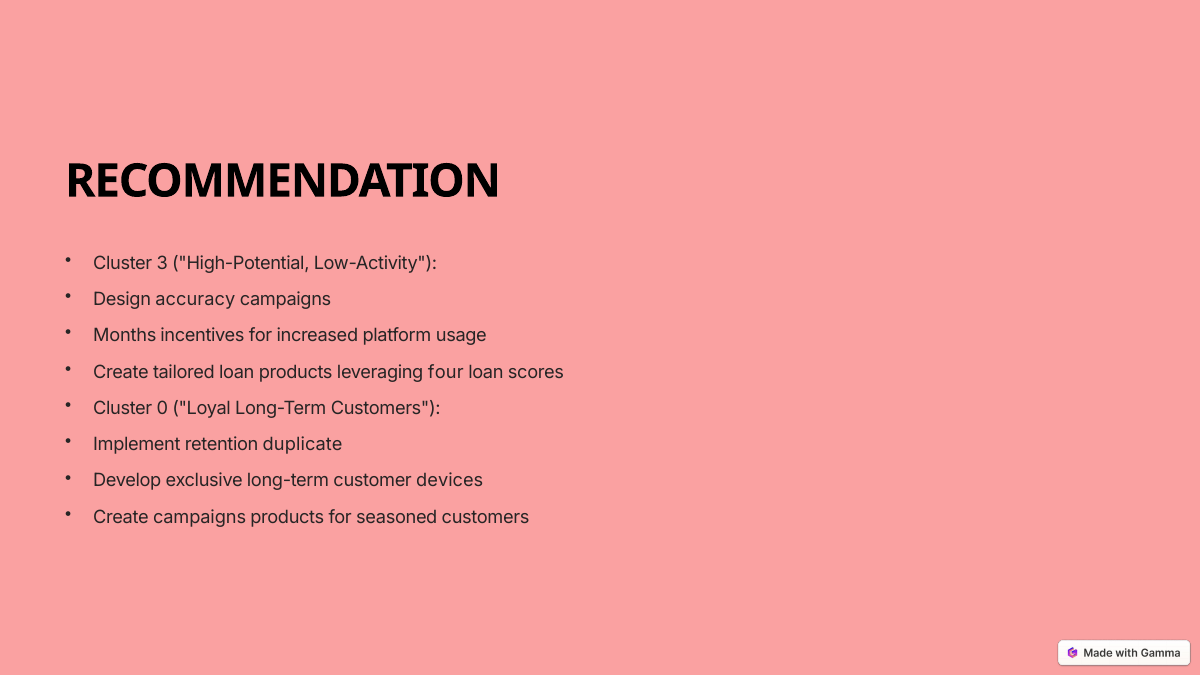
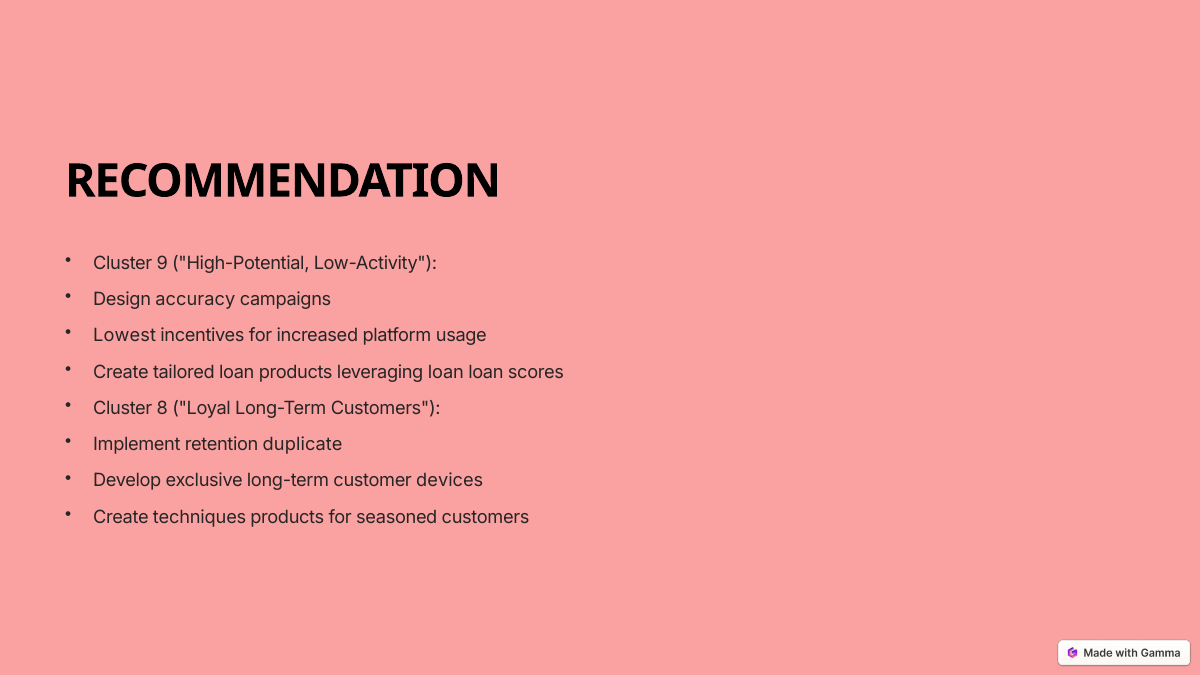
3: 3 -> 9 (162, 263)
Months: Months -> Lowest (125, 336)
leveraging four: four -> loan (446, 372)
0: 0 -> 8 (162, 408)
Create campaigns: campaigns -> techniques (200, 517)
